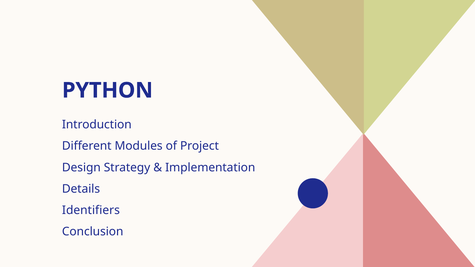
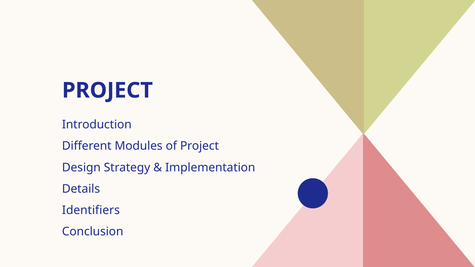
PYTHON: PYTHON -> PROJECT (107, 90)
